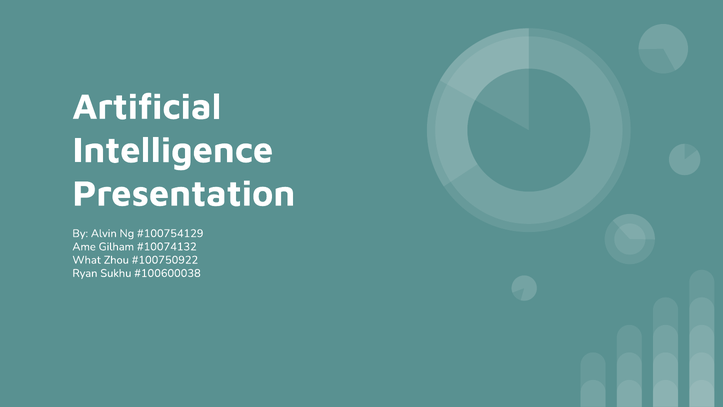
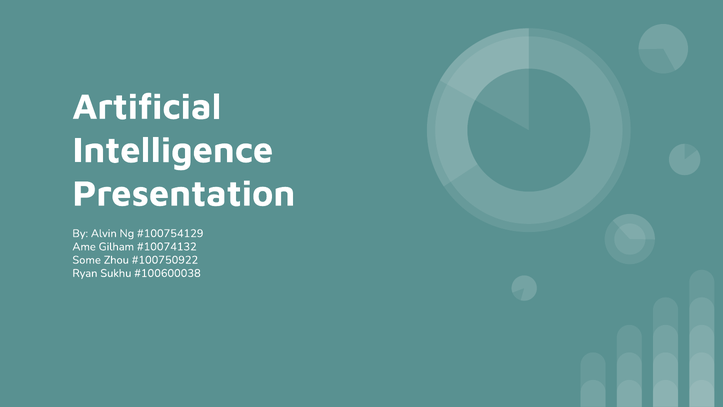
What: What -> Some (87, 260)
